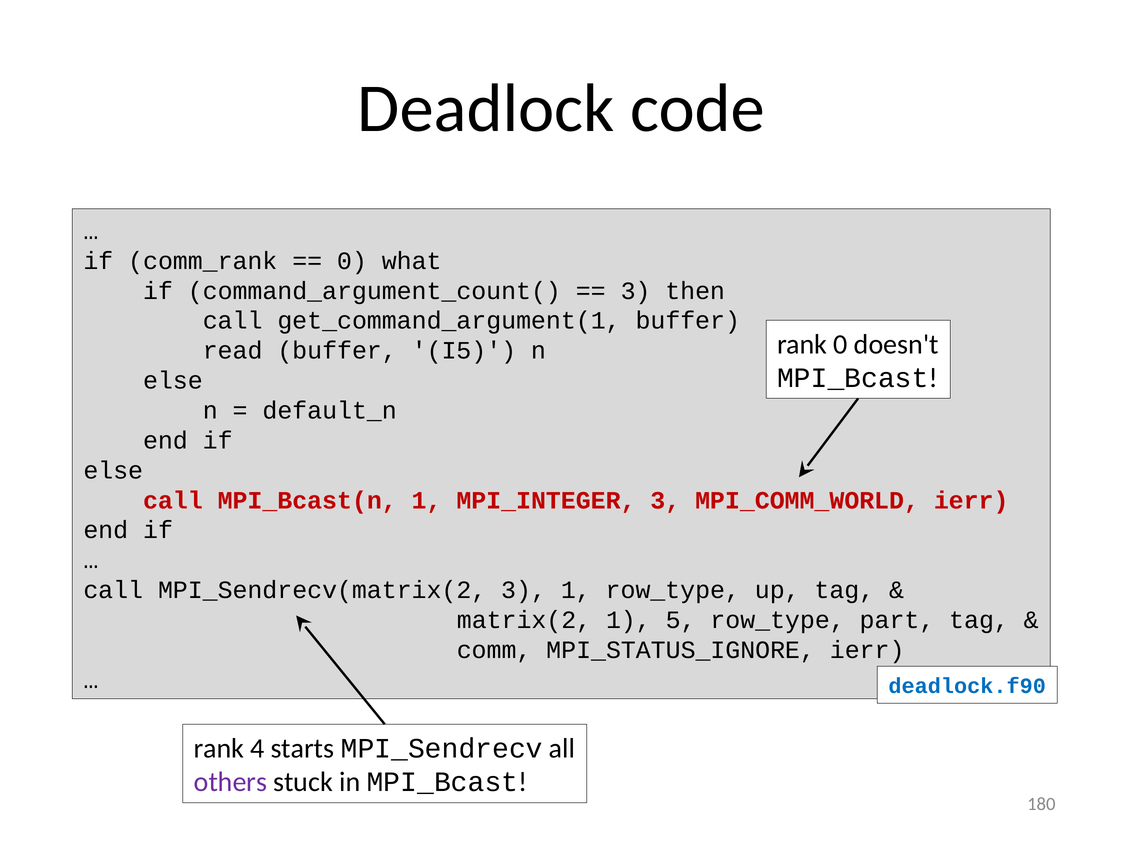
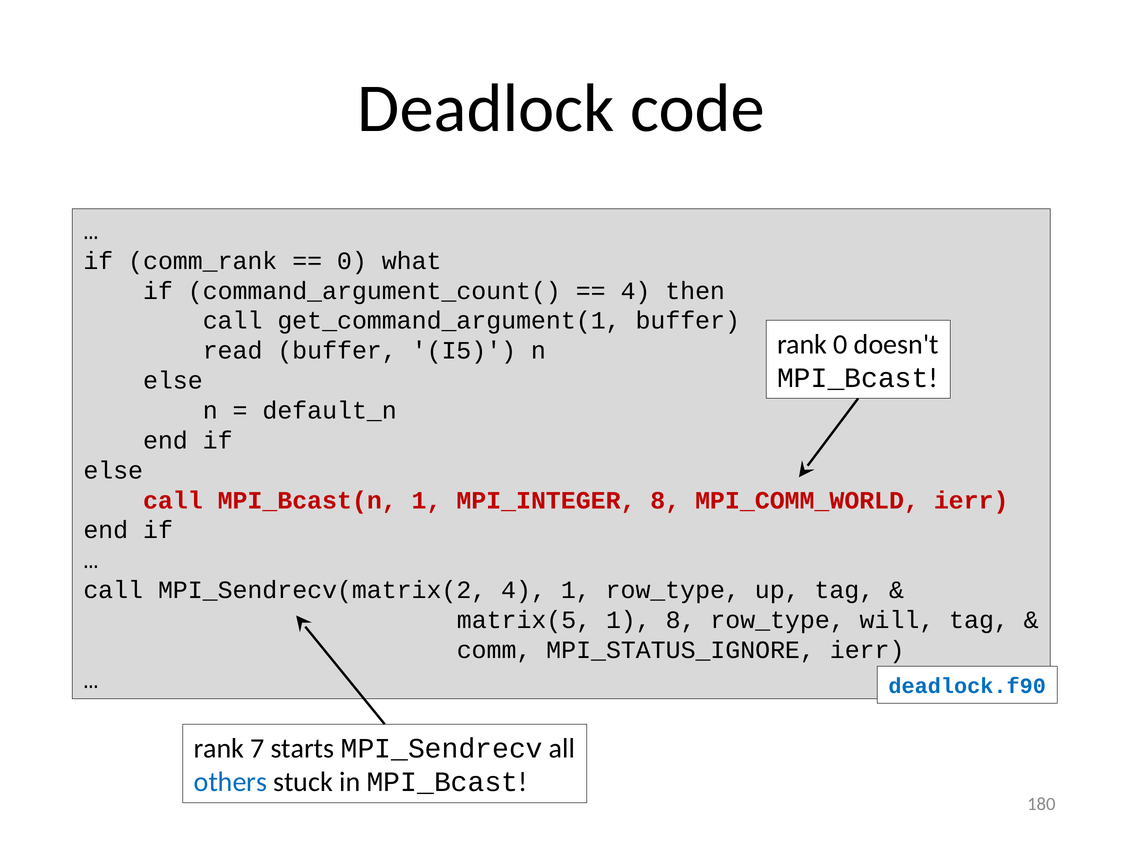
3: 3 -> 4 (636, 291)
MPI_INTEGER 3: 3 -> 8 (665, 500)
MPI_Sendrecv(matrix(2 3: 3 -> 4 (524, 590)
matrix(2: matrix(2 -> matrix(5 (524, 620)
1 5: 5 -> 8 (681, 620)
part: part -> will (897, 620)
4: 4 -> 7 (257, 749)
others colour: purple -> blue (231, 782)
